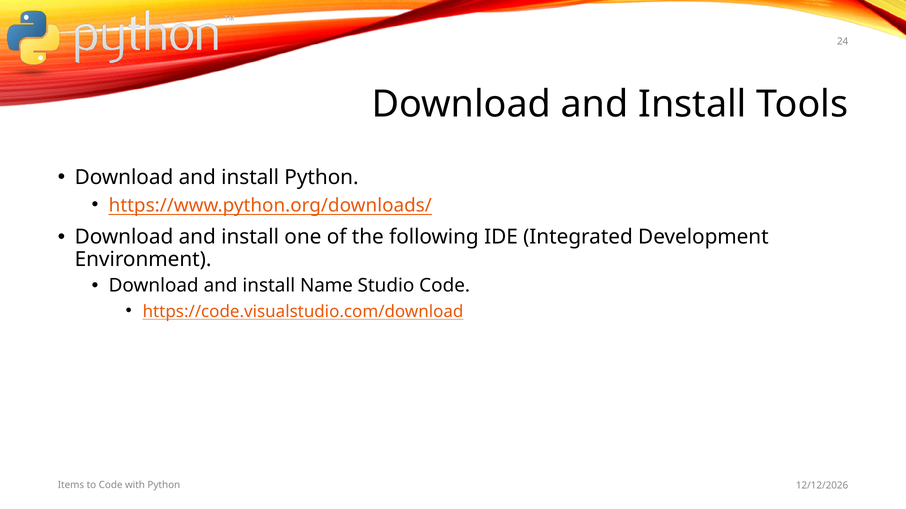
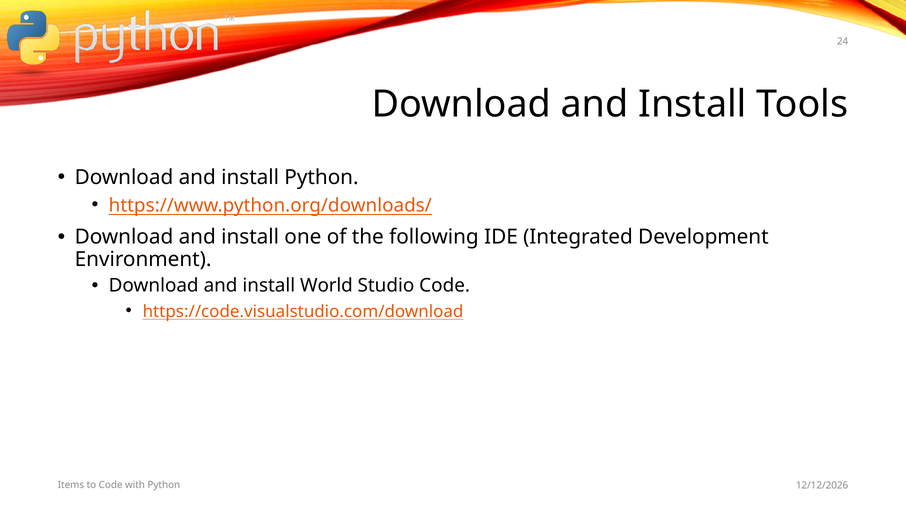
Name: Name -> World (326, 286)
